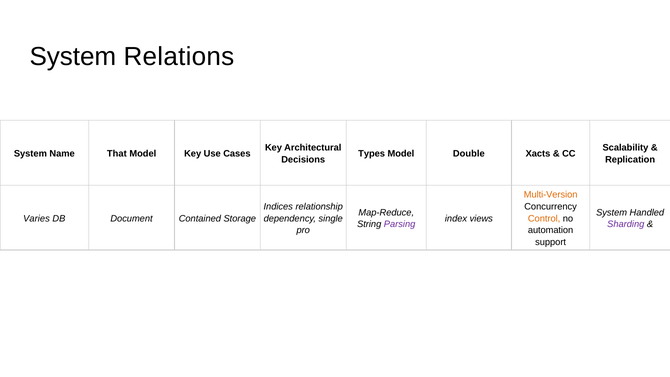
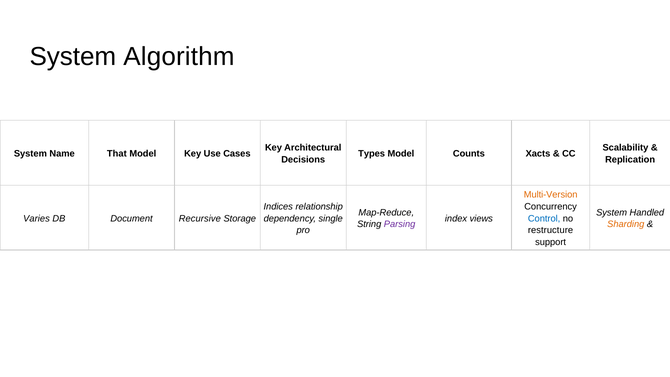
Relations: Relations -> Algorithm (179, 57)
Double: Double -> Counts (469, 154)
Contained: Contained -> Recursive (200, 218)
Control colour: orange -> blue (544, 218)
Sharding colour: purple -> orange (626, 224)
automation: automation -> restructure (551, 230)
